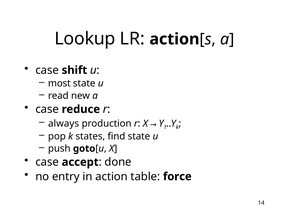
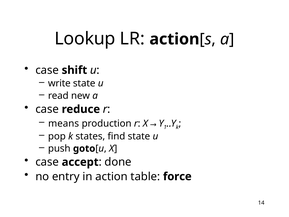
most: most -> write (59, 83)
always: always -> means (64, 123)
